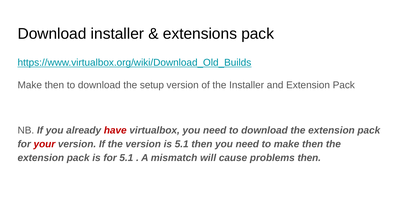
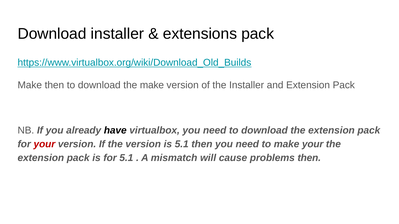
the setup: setup -> make (152, 85)
have colour: red -> black (115, 131)
to make then: then -> your (313, 144)
